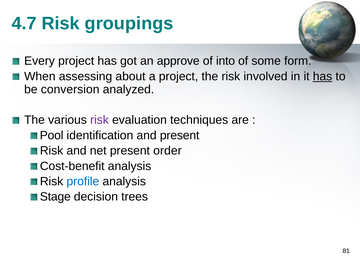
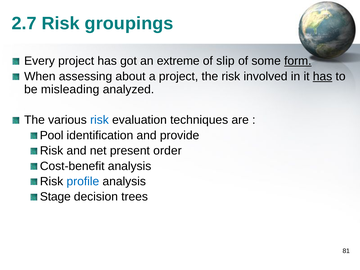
4.7: 4.7 -> 2.7 (24, 23)
approve: approve -> extreme (178, 61)
into: into -> slip (225, 61)
form underline: none -> present (298, 61)
conversion: conversion -> misleading (70, 89)
risk colour: purple -> blue (99, 120)
and present: present -> provide (180, 135)
